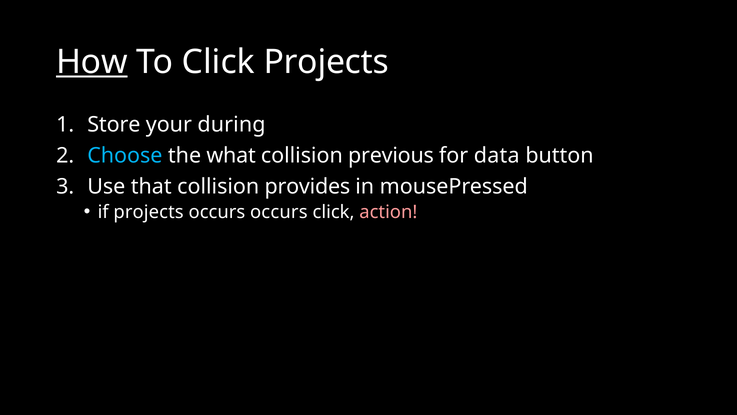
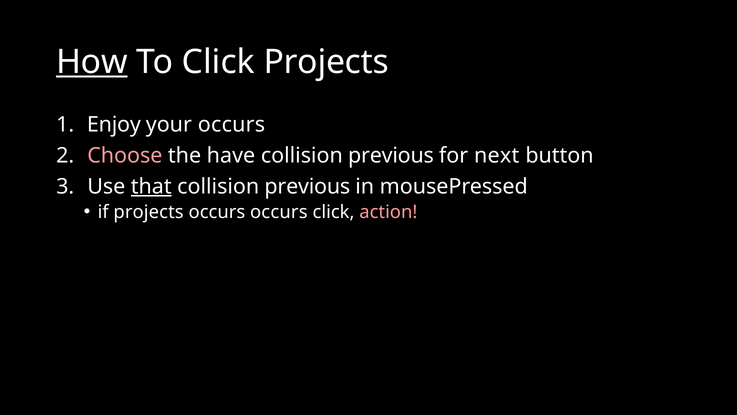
Store: Store -> Enjoy (114, 125)
your during: during -> occurs (231, 125)
Choose colour: light blue -> pink (125, 156)
what: what -> have (231, 156)
data: data -> next (497, 156)
that underline: none -> present (151, 186)
provides: provides -> previous (307, 186)
